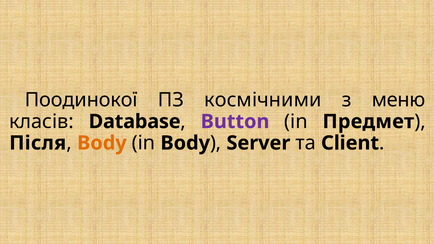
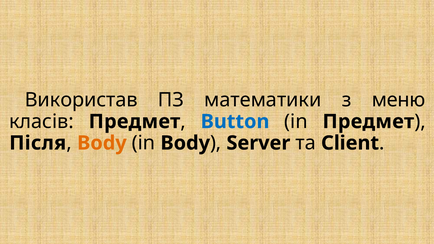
Поодинокої: Поодинокої -> Використав (81, 100)
космічними: космічними -> математики (263, 100)
класів Database: Database -> Предмет (134, 122)
Button colour: purple -> blue (235, 122)
